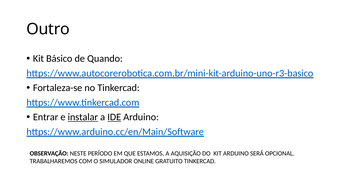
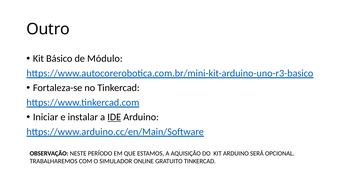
Quando: Quando -> Módulo (105, 59)
Entrar: Entrar -> Iniciar (46, 117)
instalar underline: present -> none (83, 117)
